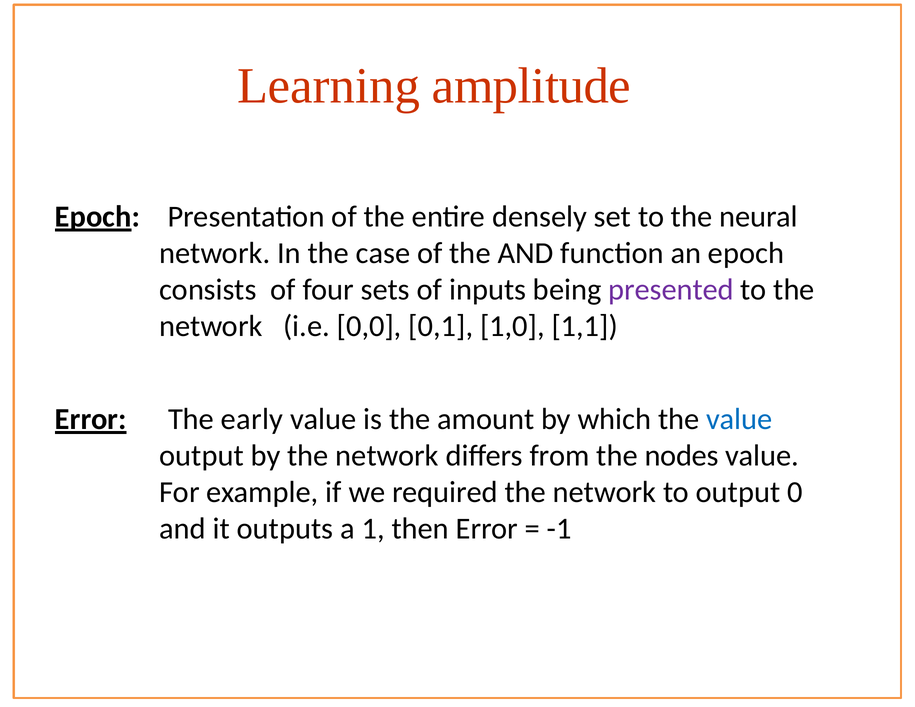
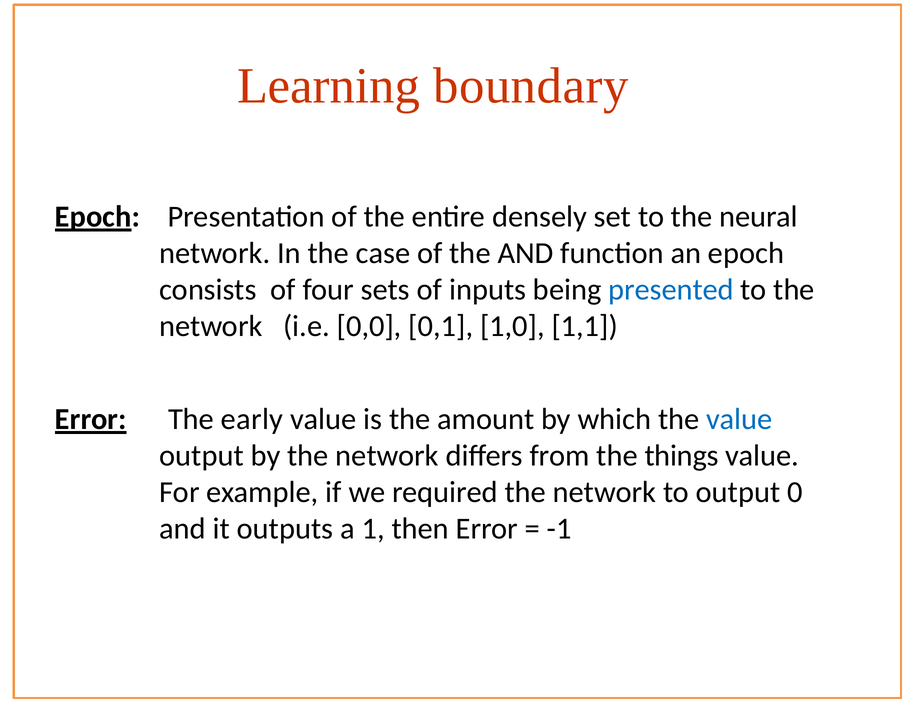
amplitude: amplitude -> boundary (531, 86)
presented colour: purple -> blue (671, 290)
nodes: nodes -> things (682, 456)
